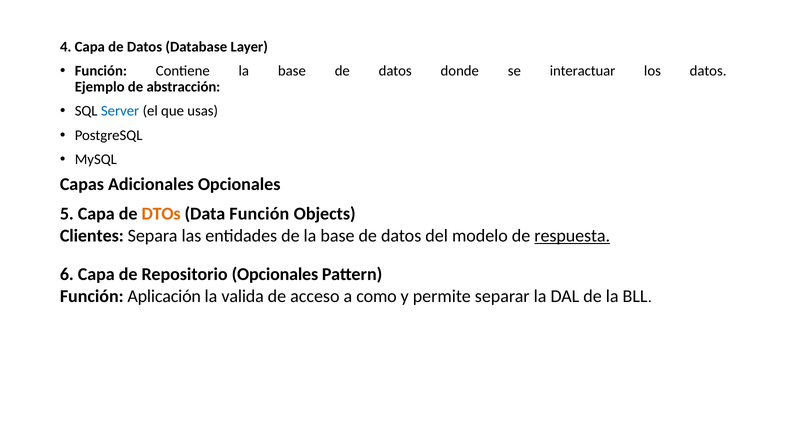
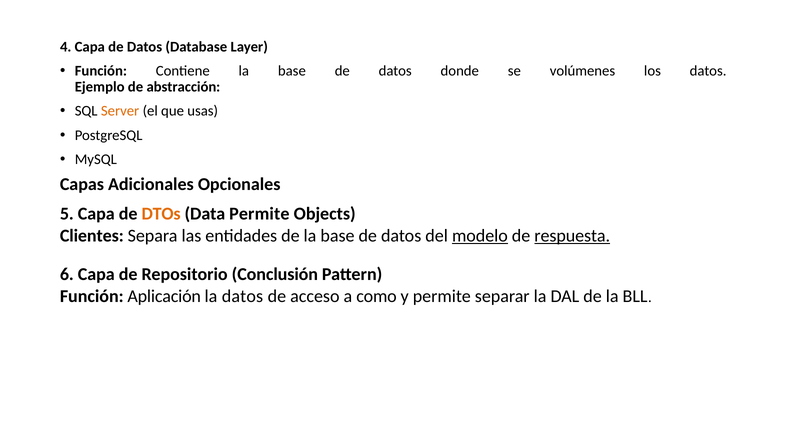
interactuar: interactuar -> volúmenes (582, 71)
Server colour: blue -> orange (120, 111)
Data Función: Función -> Permite (259, 214)
modelo underline: none -> present (480, 235)
Repositorio Opcionales: Opcionales -> Conclusión (275, 274)
la valida: valida -> datos (242, 296)
